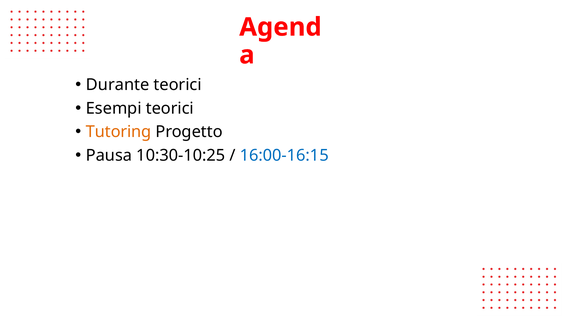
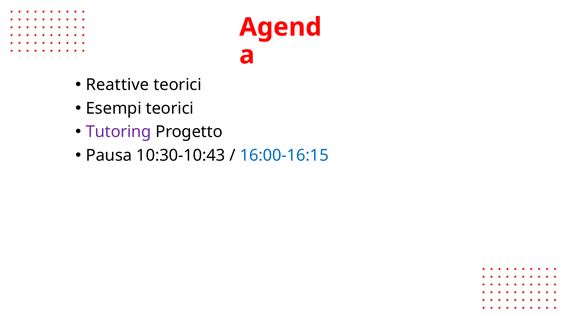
Durante: Durante -> Reattive (118, 85)
Tutoring colour: orange -> purple (119, 132)
10:30-10:25: 10:30-10:25 -> 10:30-10:43 (181, 155)
